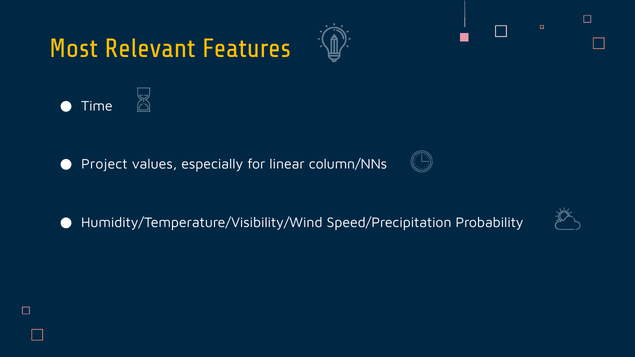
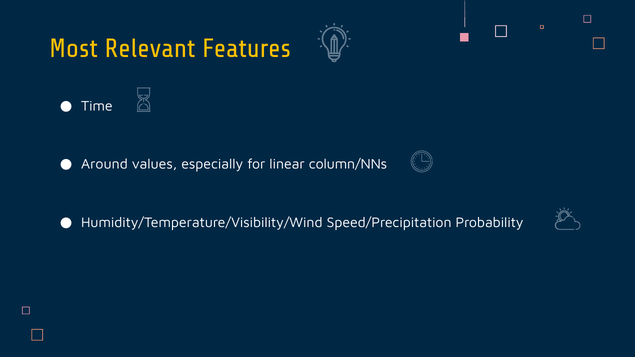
Project: Project -> Around (104, 164)
